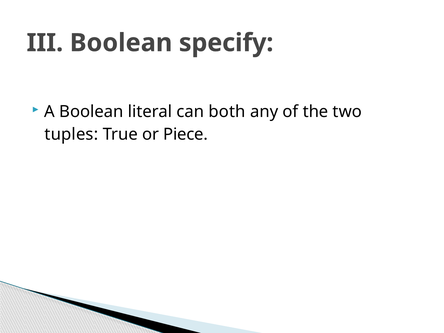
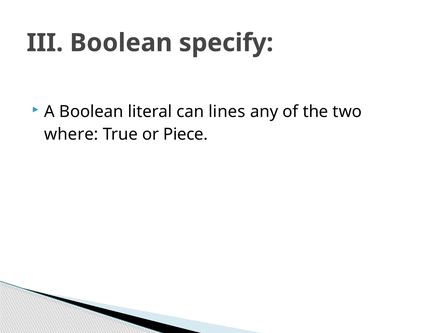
both: both -> lines (227, 112)
tuples: tuples -> where (71, 134)
